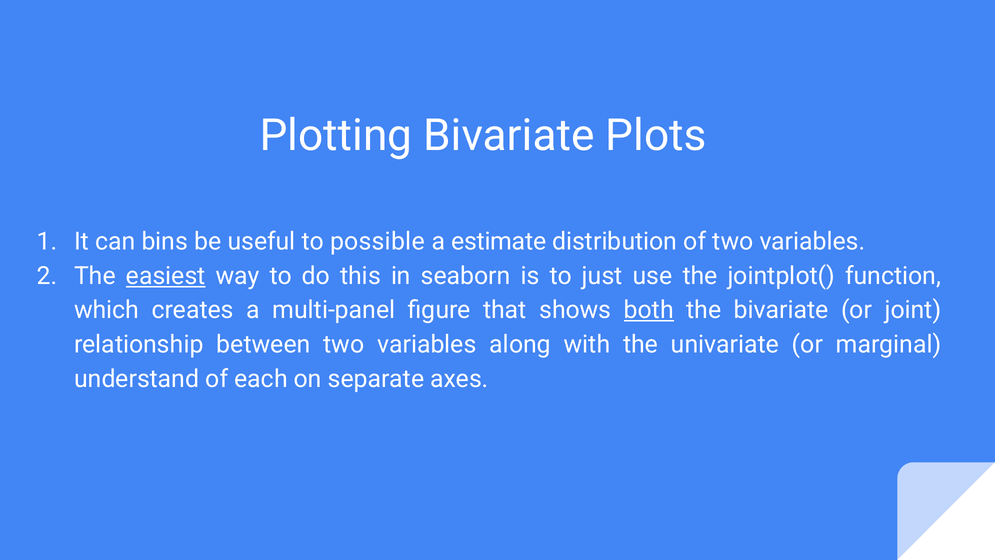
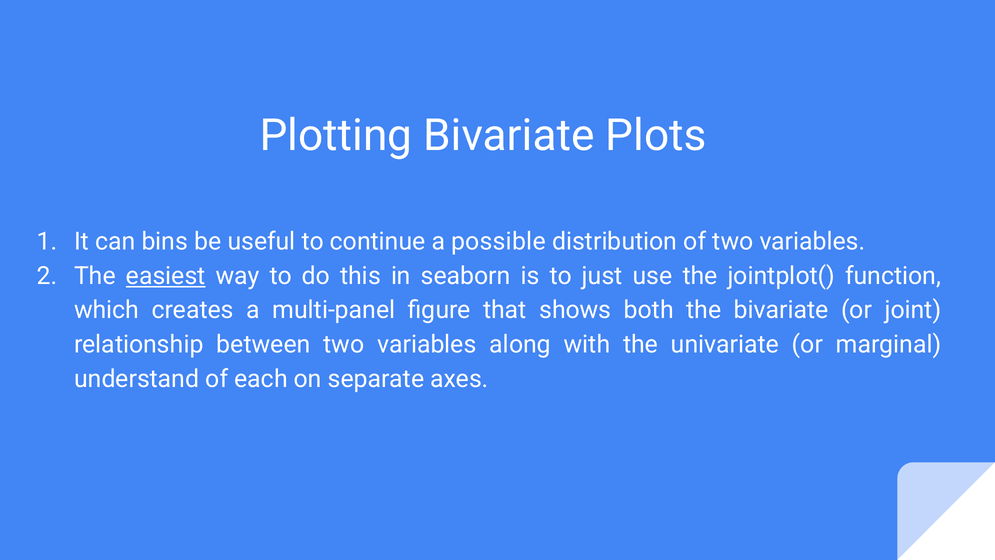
possible: possible -> continue (378, 241)
estimate: estimate -> possible (499, 241)
both underline: present -> none (649, 310)
